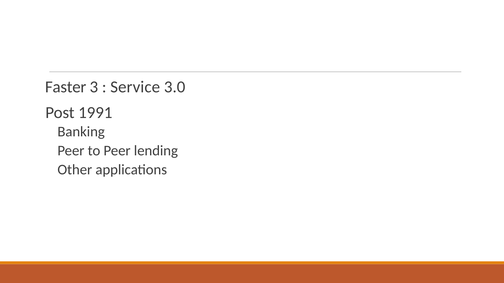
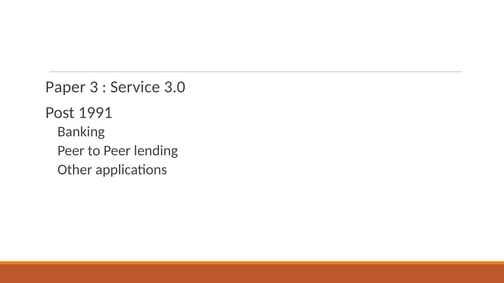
Faster: Faster -> Paper (66, 87)
